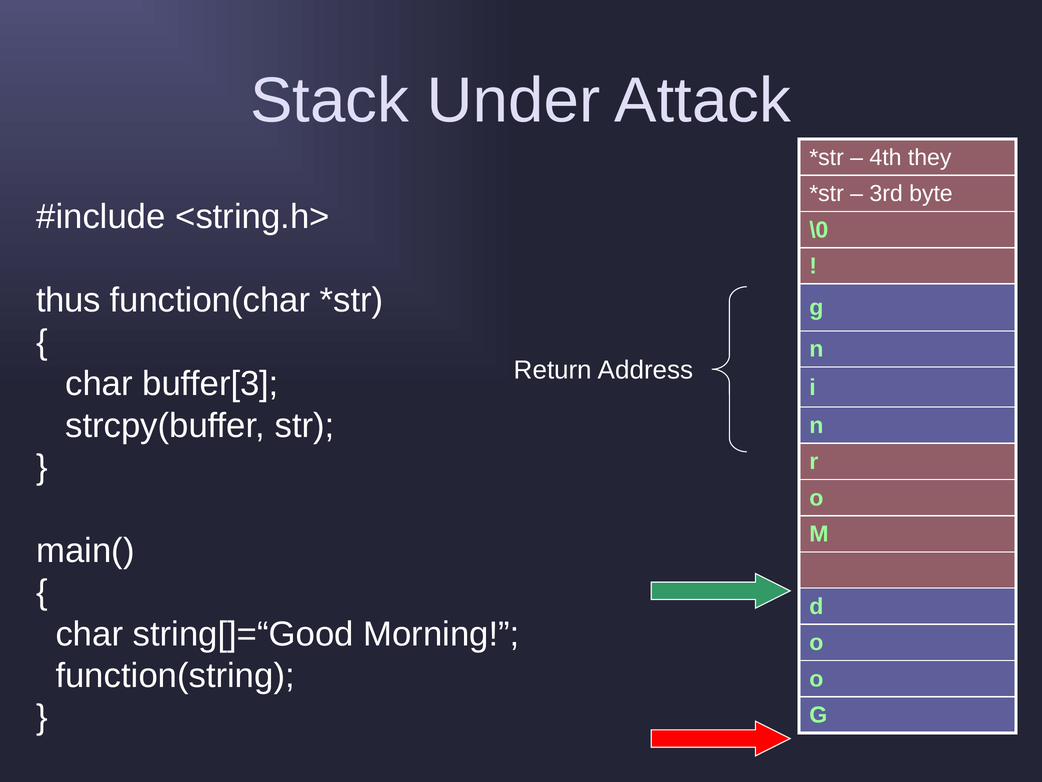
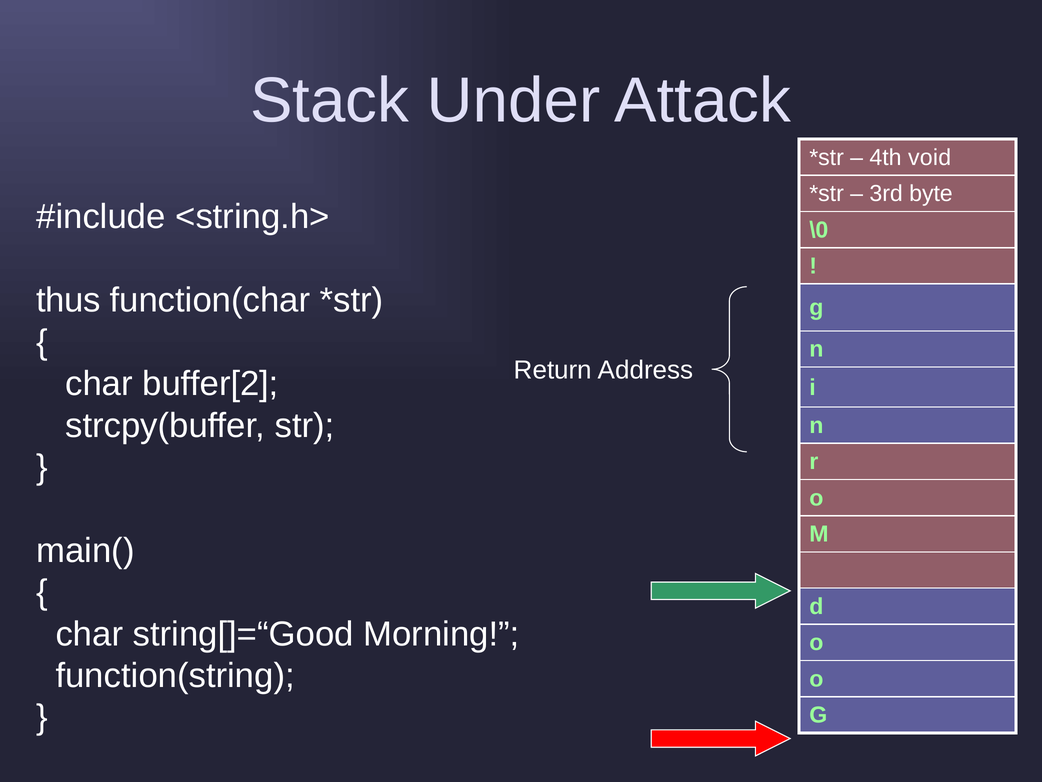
they: they -> void (930, 157)
buffer[3: buffer[3 -> buffer[2 (210, 384)
